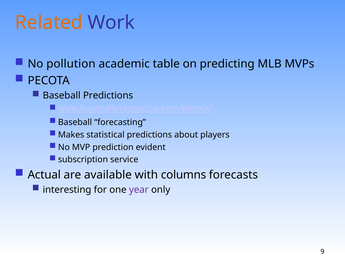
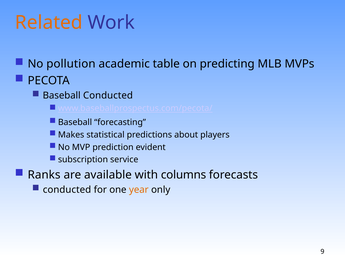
Baseball Predictions: Predictions -> Conducted (108, 96)
Actual: Actual -> Ranks (44, 175)
interesting: interesting -> conducted (67, 190)
year colour: purple -> orange (139, 190)
